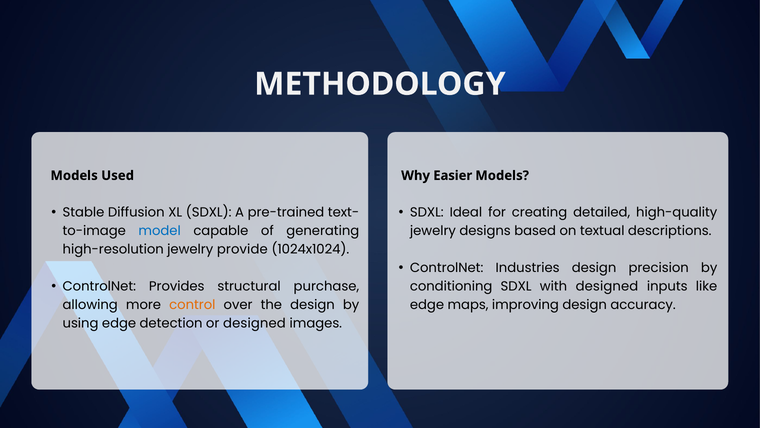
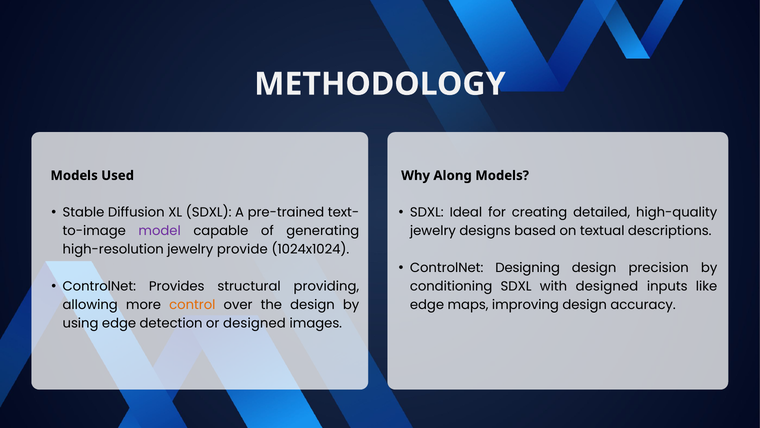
Easier: Easier -> Along (453, 175)
model colour: blue -> purple (160, 231)
Industries: Industries -> Designing (528, 268)
purchase: purchase -> providing (326, 286)
